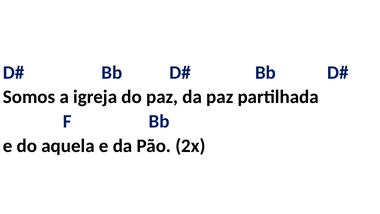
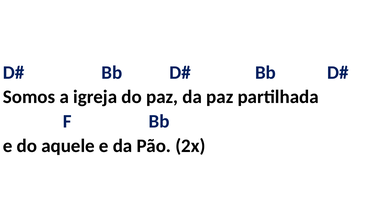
aquela: aquela -> aquele (68, 146)
